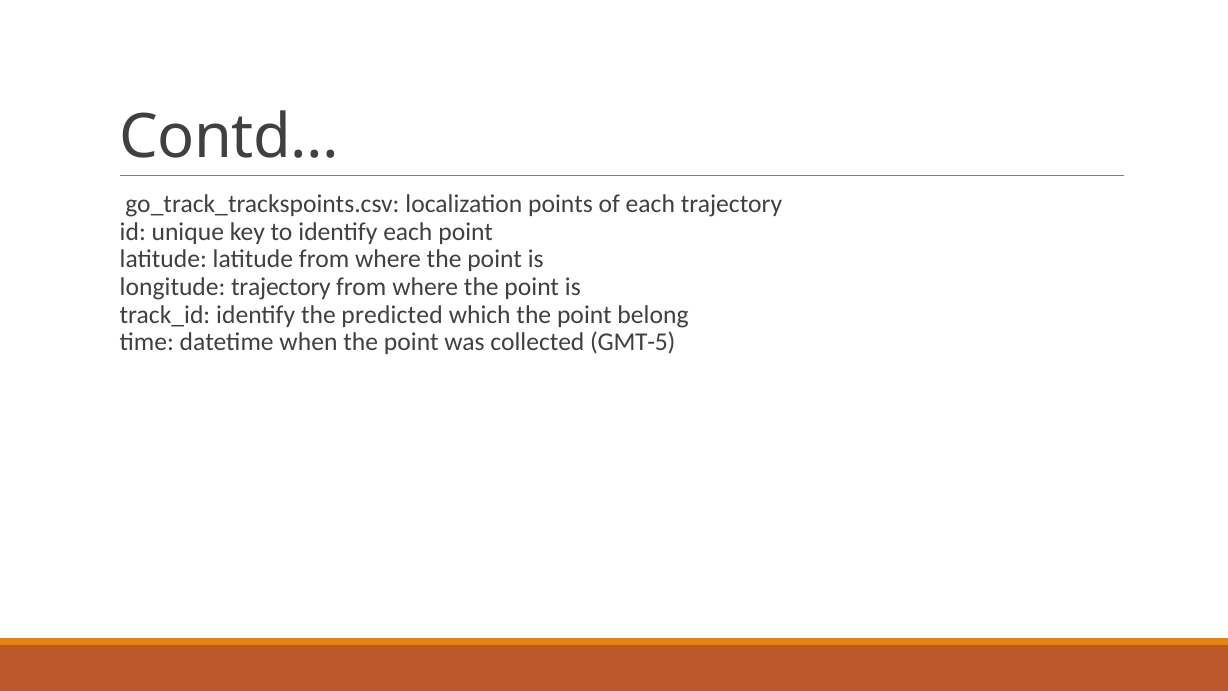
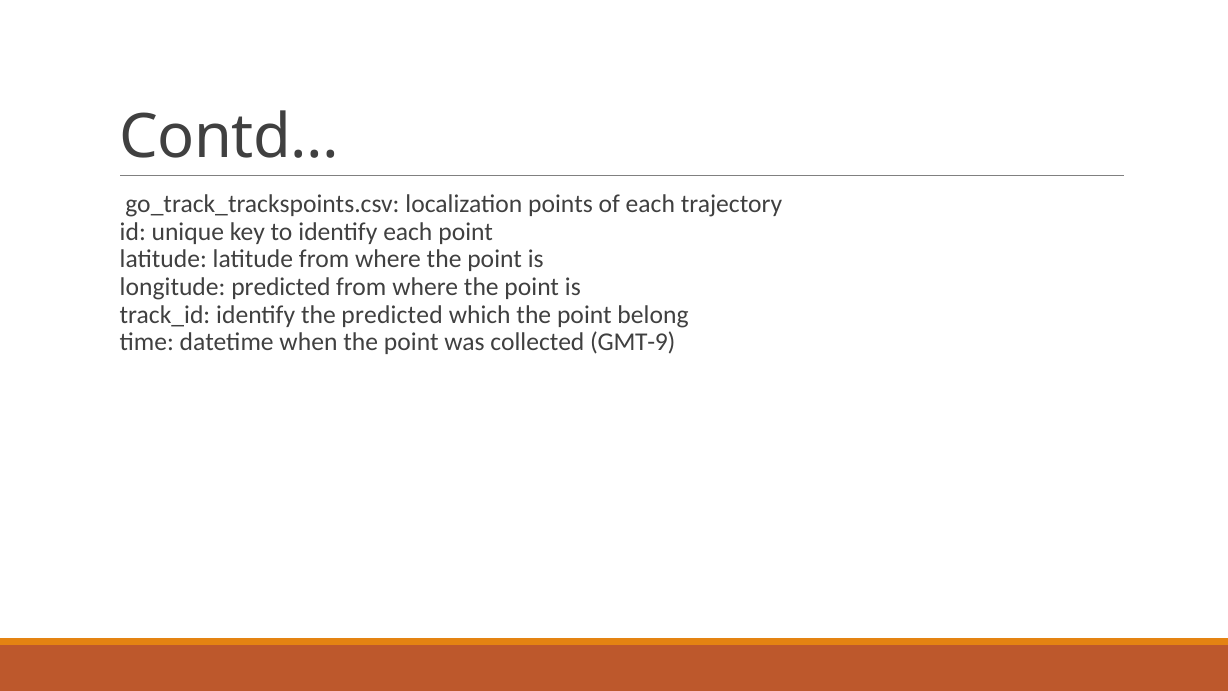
longitude trajectory: trajectory -> predicted (281, 287)
GMT-5: GMT-5 -> GMT-9 (633, 342)
